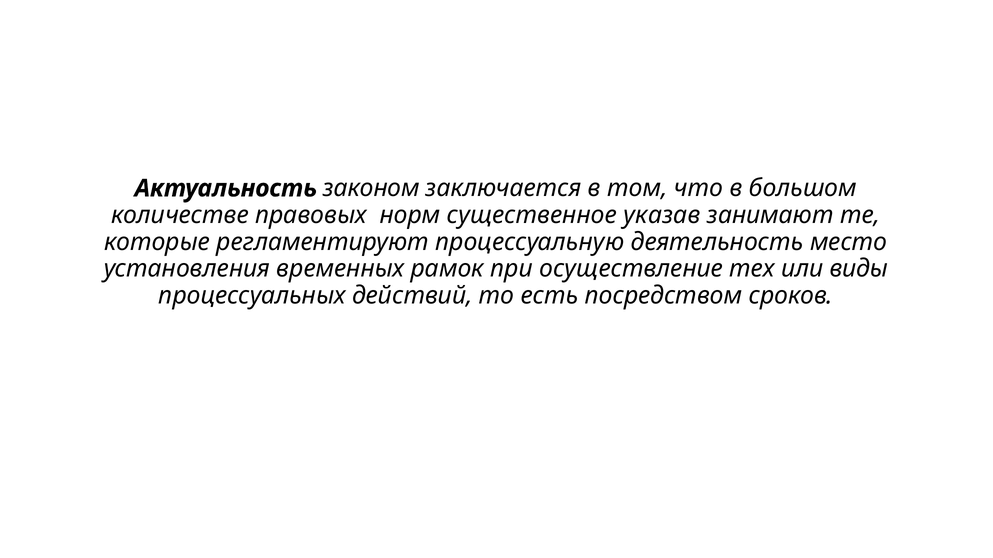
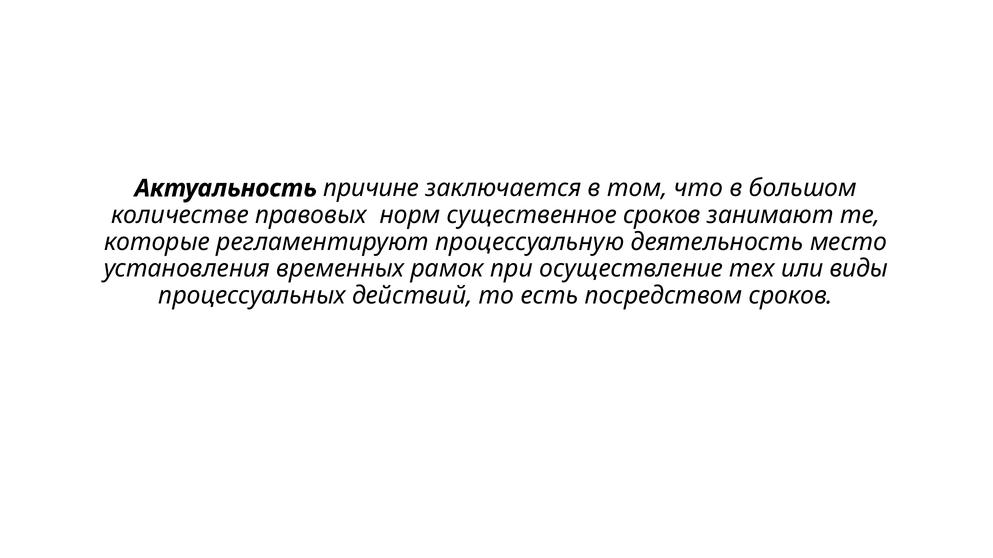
законом: законом -> причине (371, 188)
существенное указав: указав -> сроков (662, 215)
